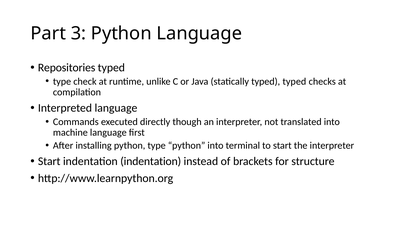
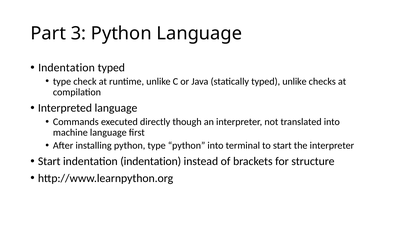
Repositories: Repositories -> Indentation (66, 68)
typed typed: typed -> unlike (294, 81)
